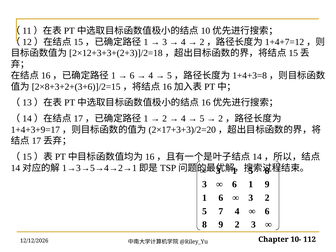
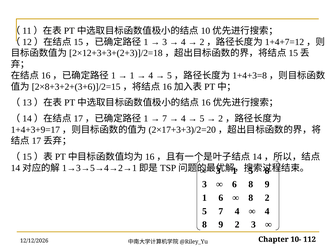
6: 6 -> 1 (132, 76)
2: 2 -> 7 (165, 118)
6 1: 1 -> 8 (251, 184)
3: 3 -> 8 (251, 198)
6: 6 -> 4 (267, 211)
